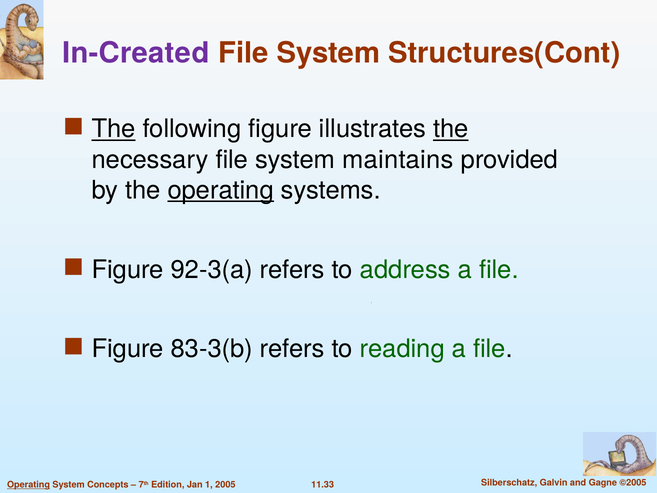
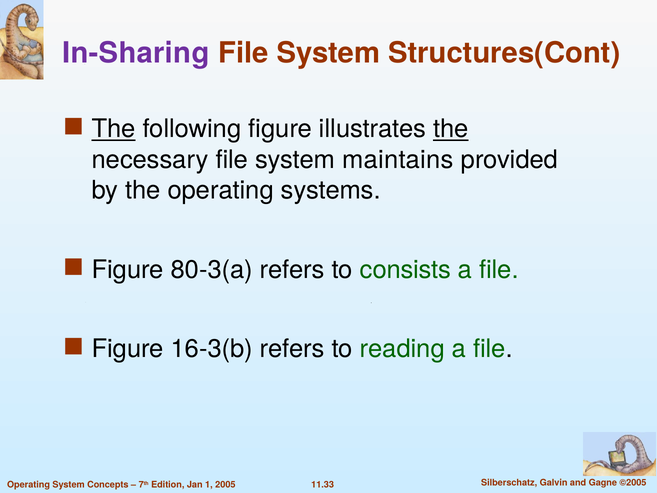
In-Created: In-Created -> In-Sharing (136, 53)
operating underline: present -> none (221, 190)
92-3(a: 92-3(a -> 80-3(a (212, 270)
address: address -> consists (405, 270)
83-3(b: 83-3(b -> 16-3(b (212, 349)
Operating underline: present -> none (29, 485)
